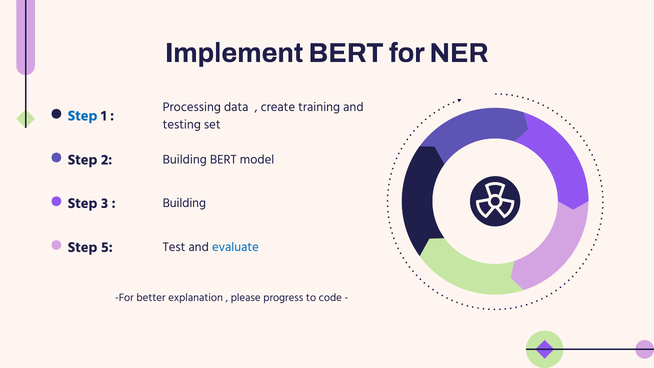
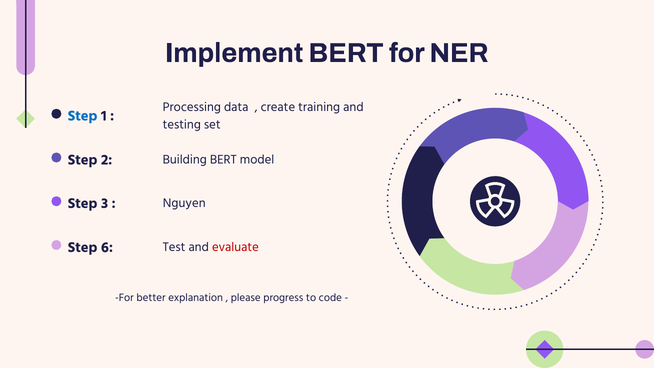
Building: Building -> Nguyen (184, 203)
5: 5 -> 6 (107, 247)
evaluate colour: blue -> red (235, 247)
